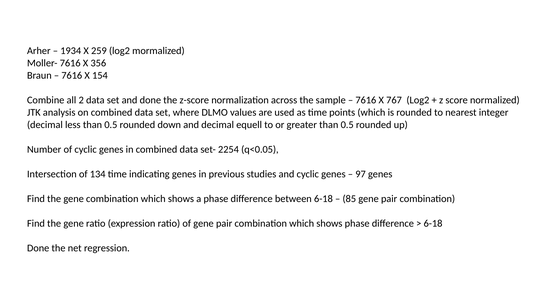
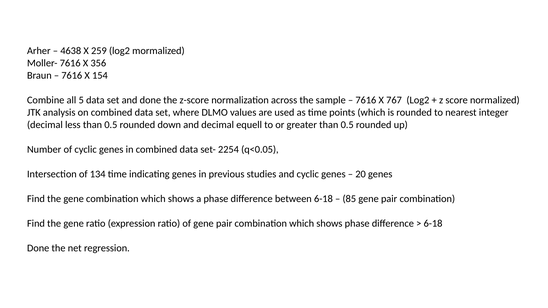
1934: 1934 -> 4638 (71, 51)
2: 2 -> 5 (81, 100)
97: 97 -> 20 (361, 174)
